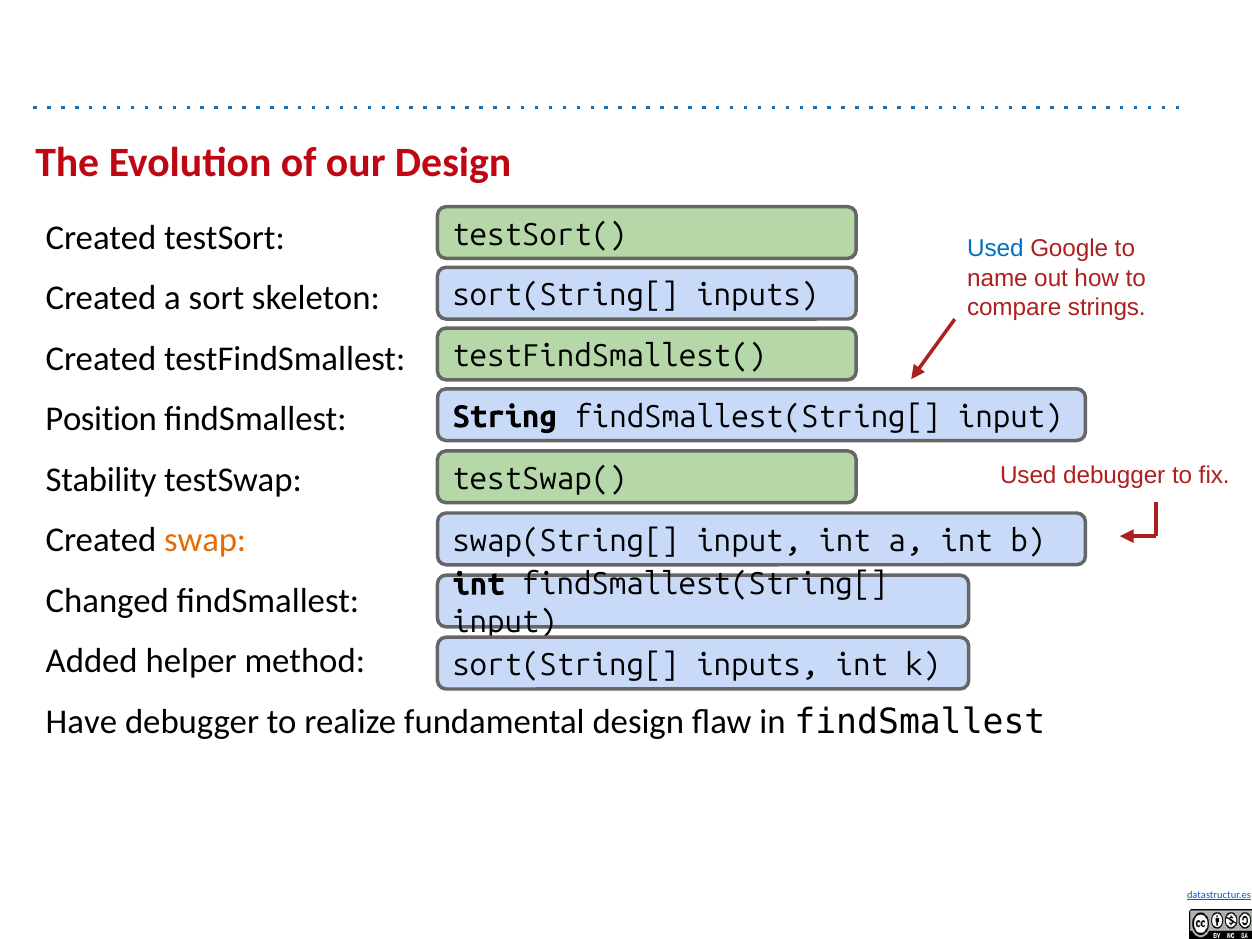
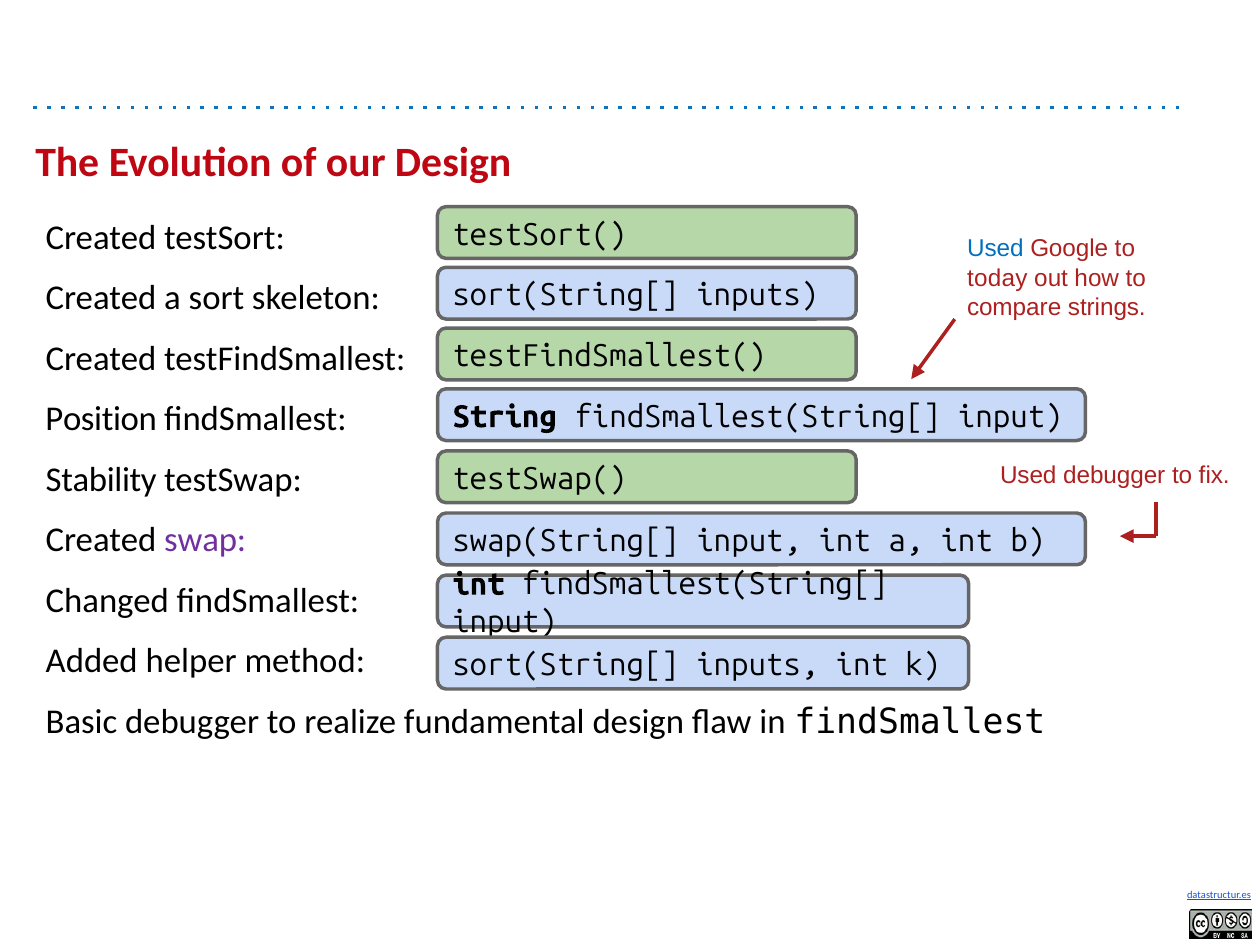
name: name -> today (997, 278)
swap colour: orange -> purple (205, 540)
Have: Have -> Basic (81, 722)
